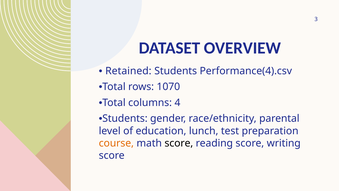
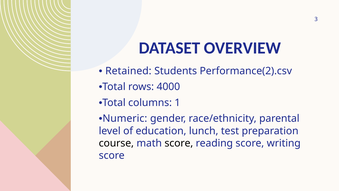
Performance(4).csv: Performance(4).csv -> Performance(2).csv (246, 71)
1070: 1070 -> 4000 (168, 87)
4: 4 -> 1 (177, 103)
Students: Students -> Numeric (125, 118)
course colour: orange -> black (116, 143)
